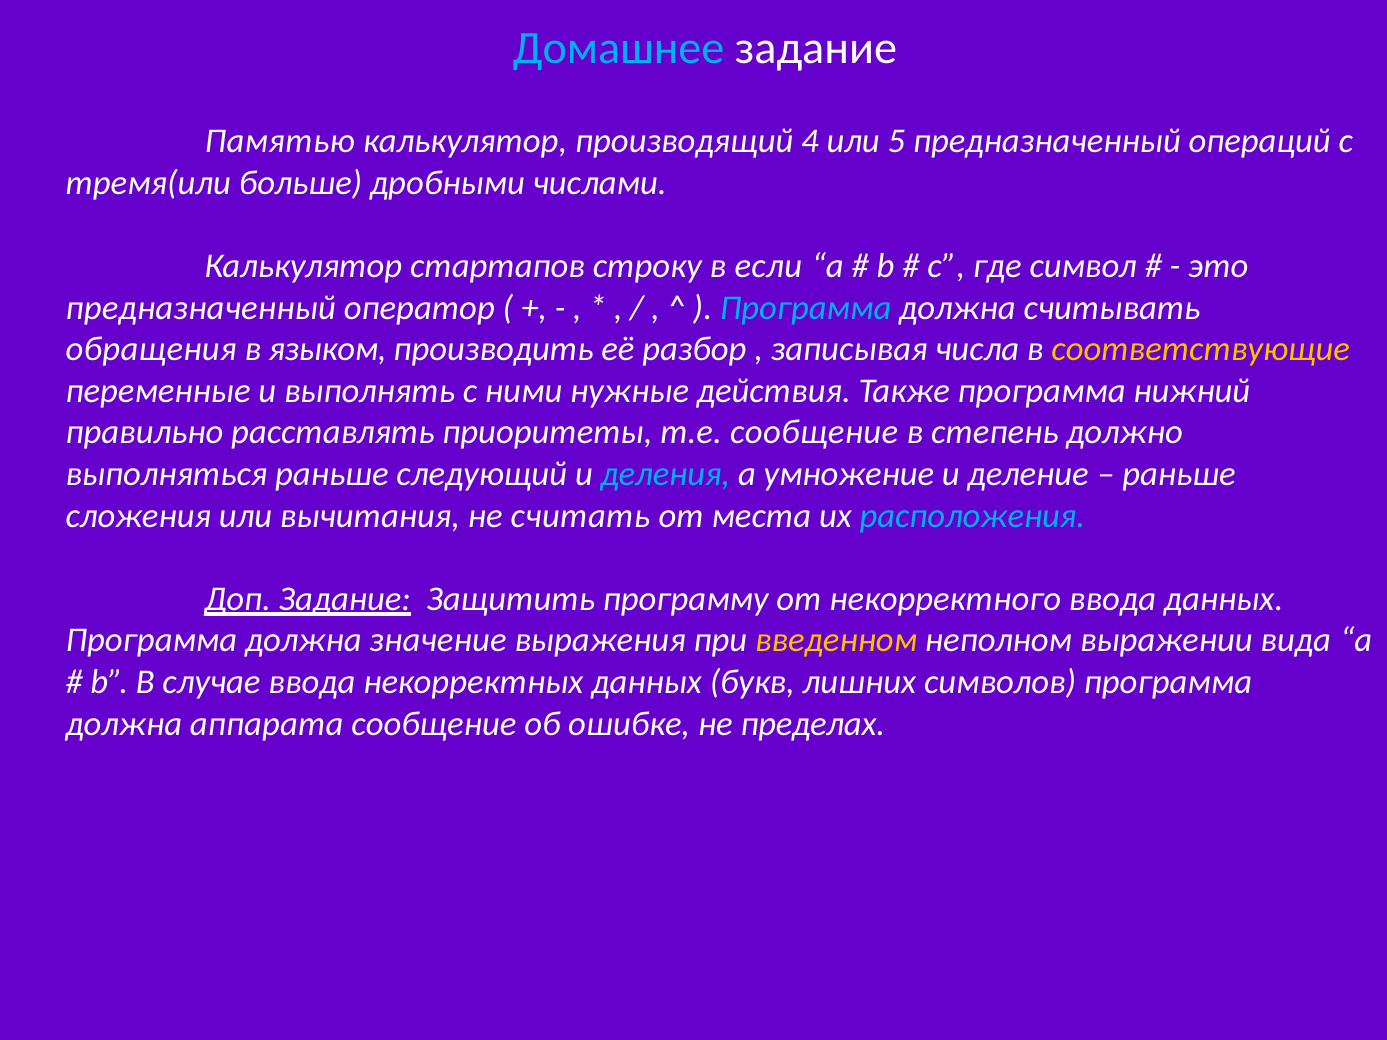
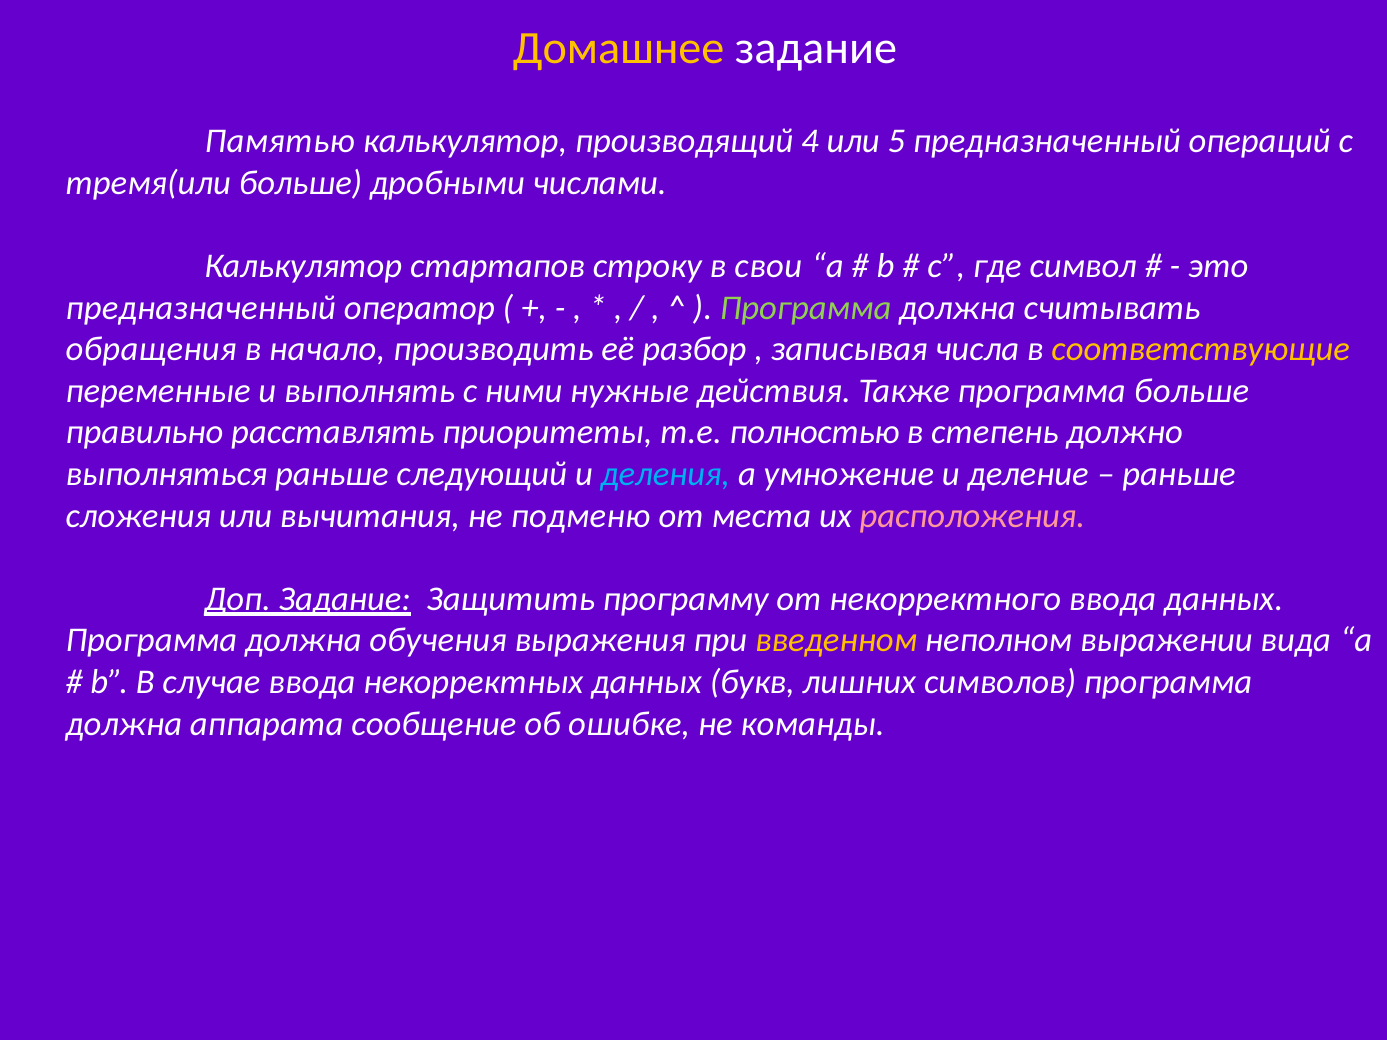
Домашнее colour: light blue -> yellow (619, 49)
если: если -> свои (768, 266)
Программа colour: light blue -> light green (806, 308)
языком: языком -> начало (327, 349)
программа нижний: нижний -> больше (1192, 391)
т.е сообщение: сообщение -> полностью (815, 433)
считать: считать -> подменю (580, 516)
расположения colour: light blue -> pink (972, 516)
значение: значение -> обучения (438, 641)
пределах: пределах -> команды (813, 724)
